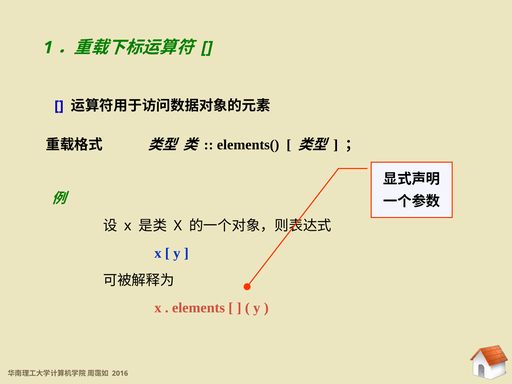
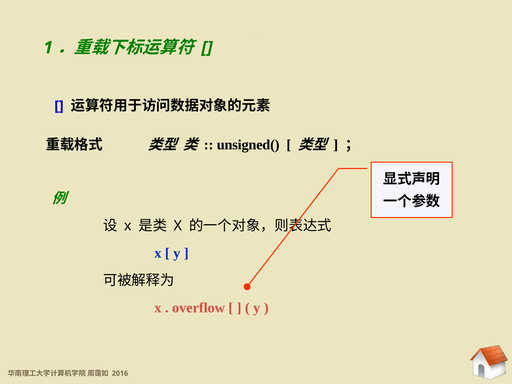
elements(: elements( -> unsigned( (248, 145)
elements: elements -> overflow (199, 308)
